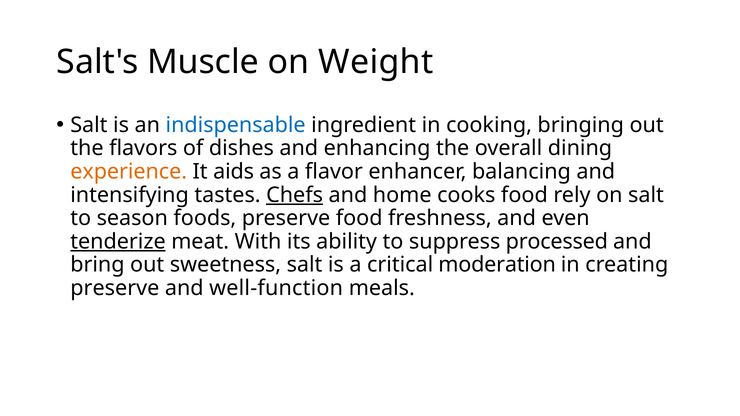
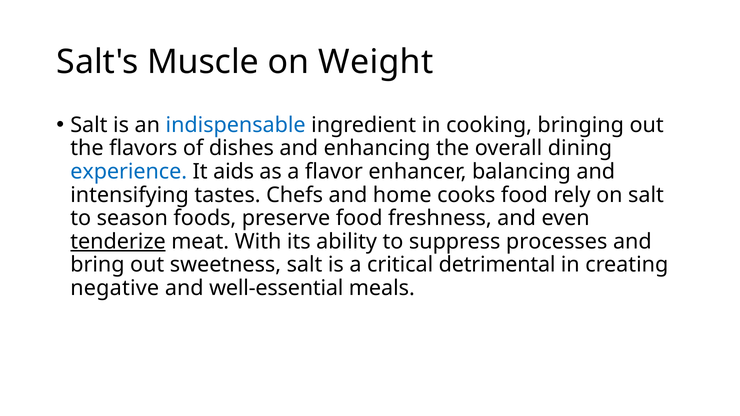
experience colour: orange -> blue (129, 172)
Chefs underline: present -> none (295, 195)
processed: processed -> processes (557, 242)
moderation: moderation -> detrimental (497, 265)
preserve: preserve -> negative (115, 288)
well-function: well-function -> well-essential (276, 288)
